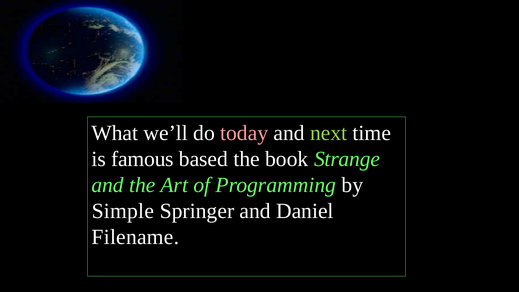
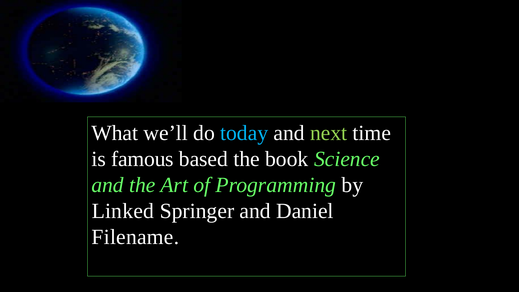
today colour: pink -> light blue (244, 133)
Strange: Strange -> Science (347, 159)
Simple: Simple -> Linked (123, 211)
